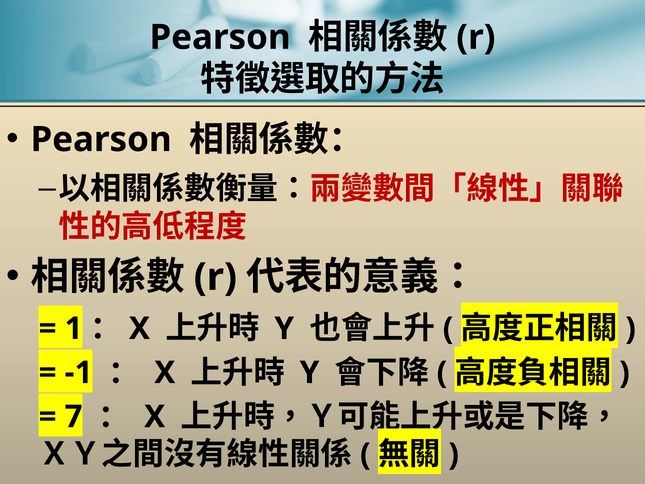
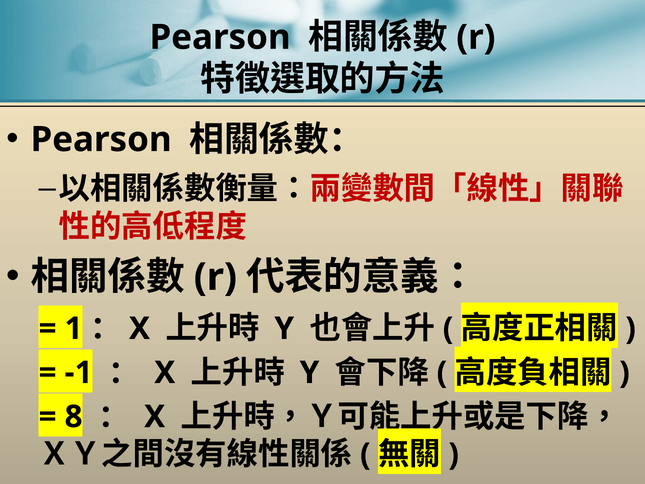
7: 7 -> 8 (74, 417)
